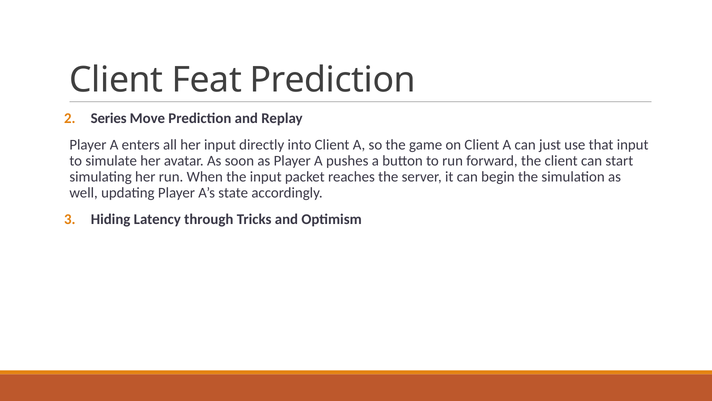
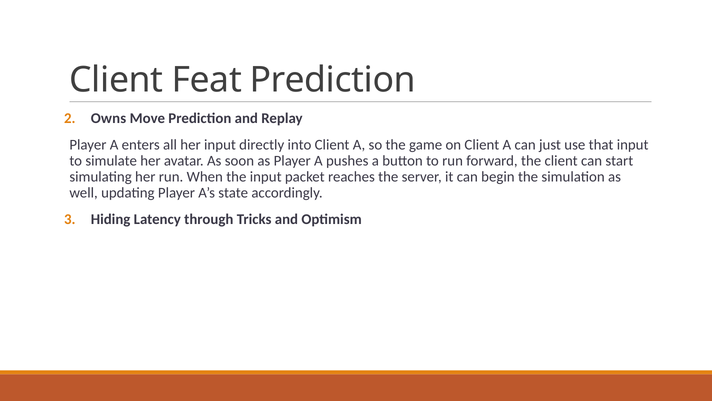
Series: Series -> Owns (109, 118)
